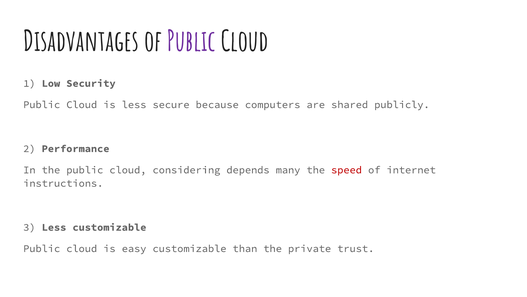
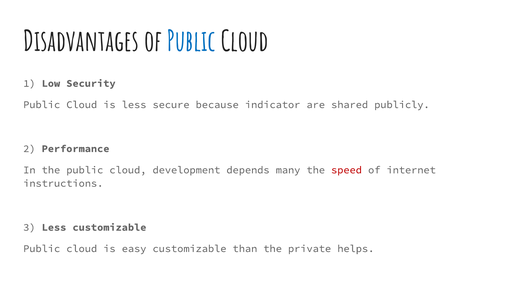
Public colour: purple -> blue (191, 42)
computers: computers -> indicator (273, 104)
considering: considering -> development (186, 170)
trust: trust -> helps (356, 248)
